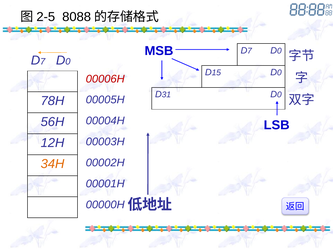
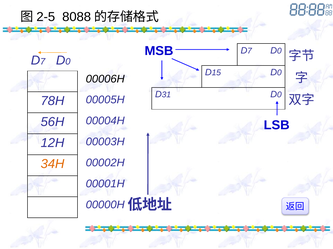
00006H colour: red -> black (105, 79)
